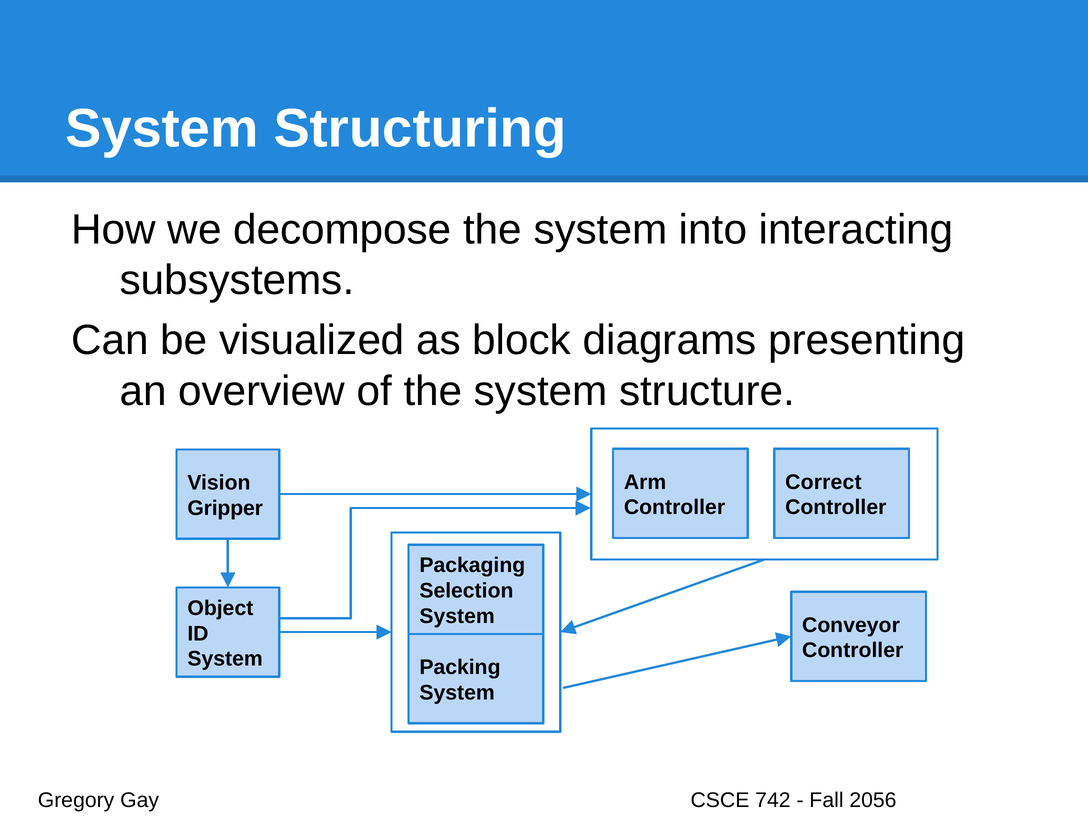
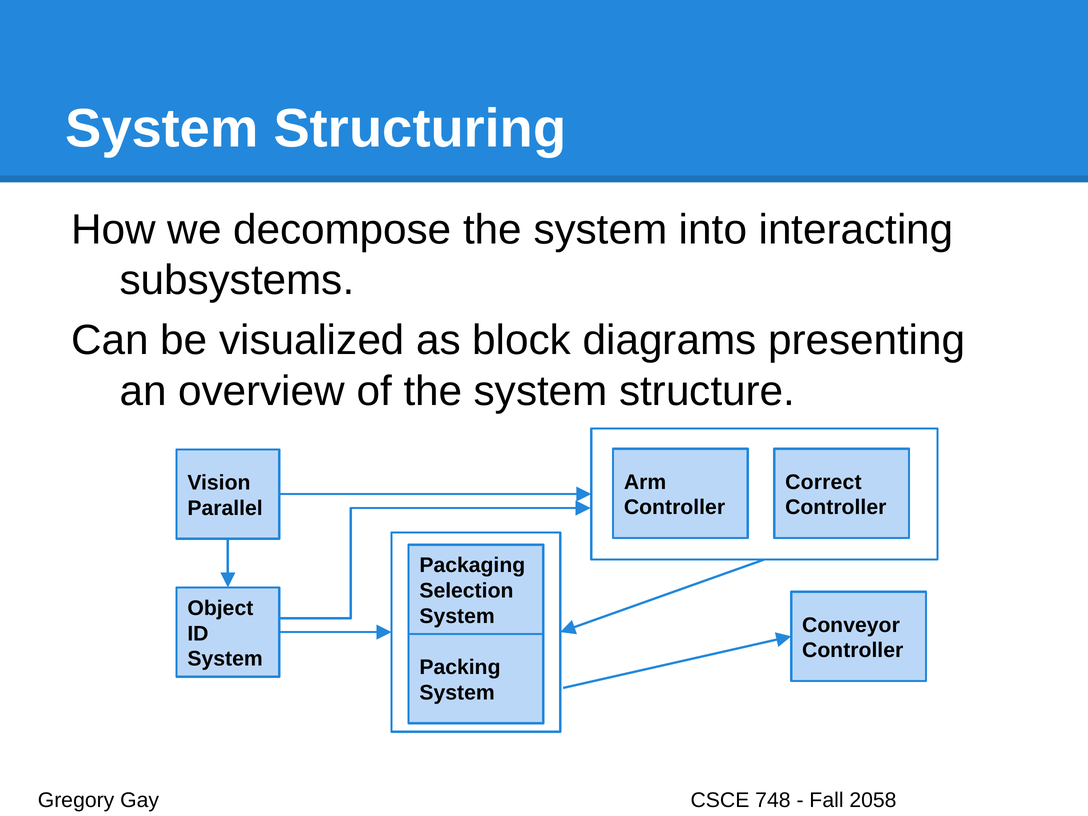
Gripper: Gripper -> Parallel (225, 508)
742: 742 -> 748 (773, 800)
2056: 2056 -> 2058 (873, 800)
